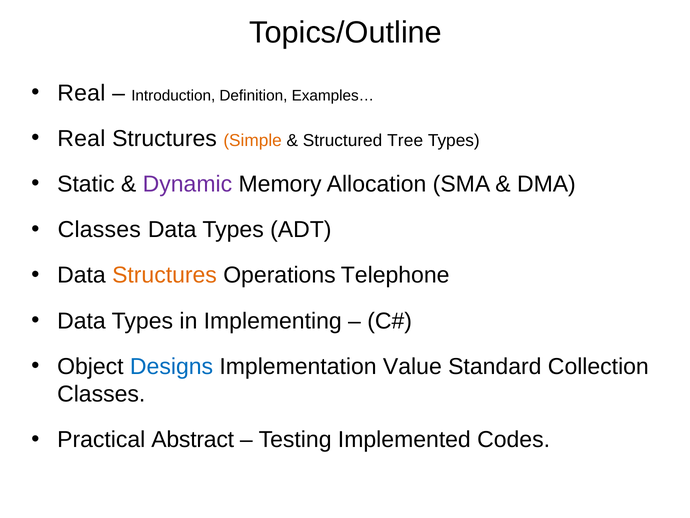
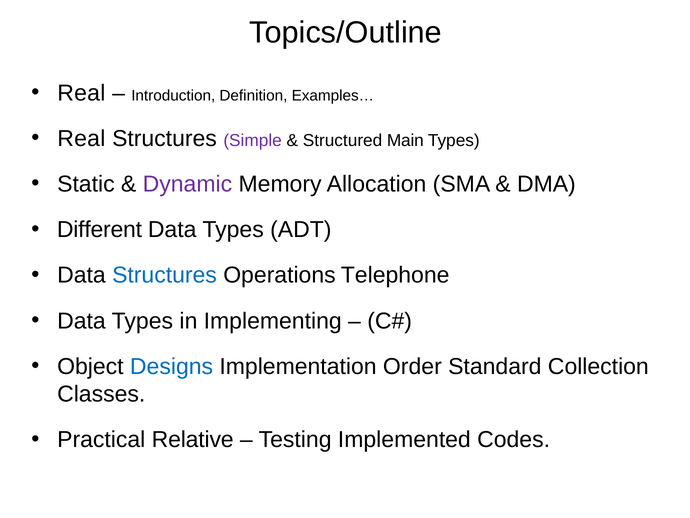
Simple colour: orange -> purple (253, 140)
Tree: Tree -> Main (405, 140)
Classes: Classes -> Different (100, 230)
Structures colour: orange -> blue (165, 275)
Value: Value -> Order (412, 366)
Abstract: Abstract -> Relative (193, 439)
